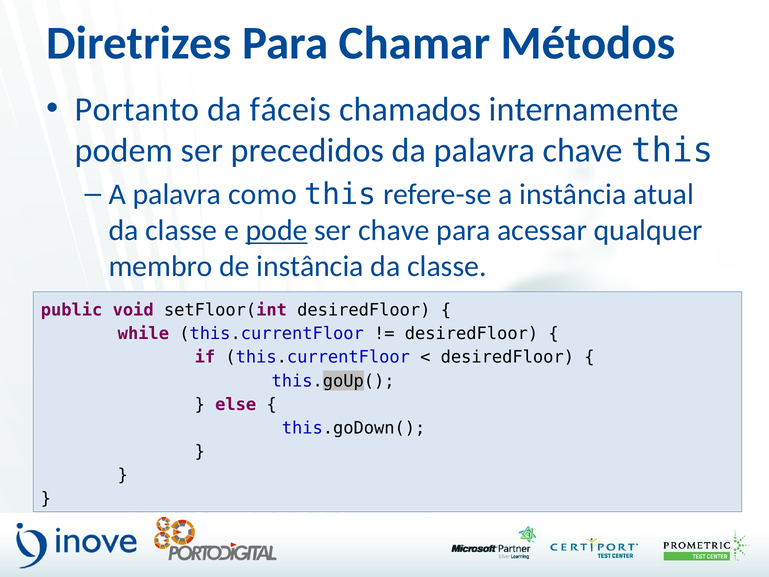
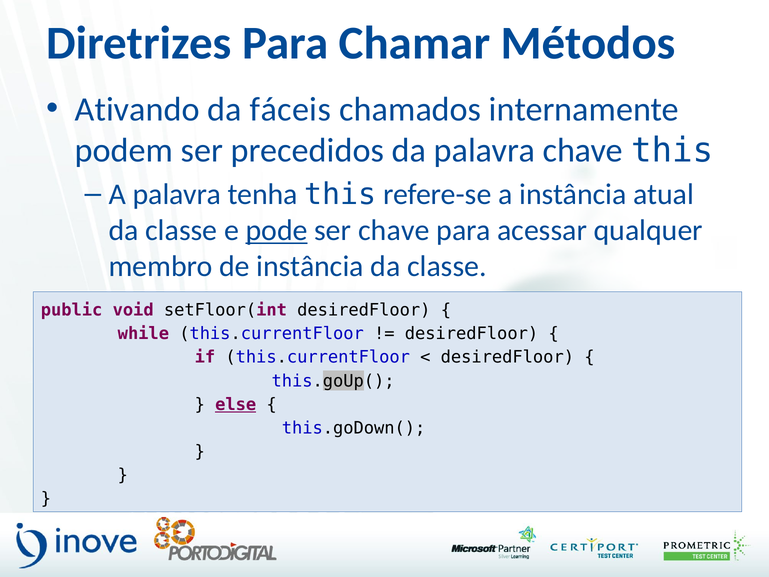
Portanto: Portanto -> Ativando (137, 109)
como: como -> tenha (263, 194)
else underline: none -> present (236, 404)
